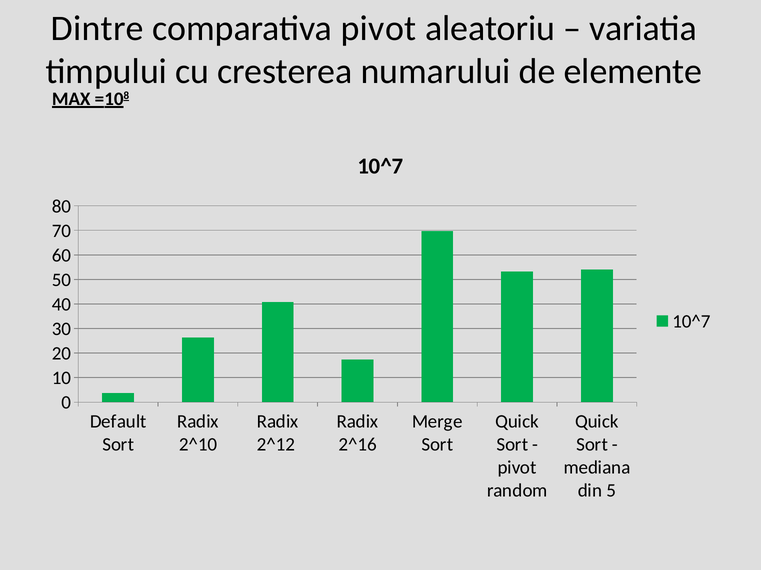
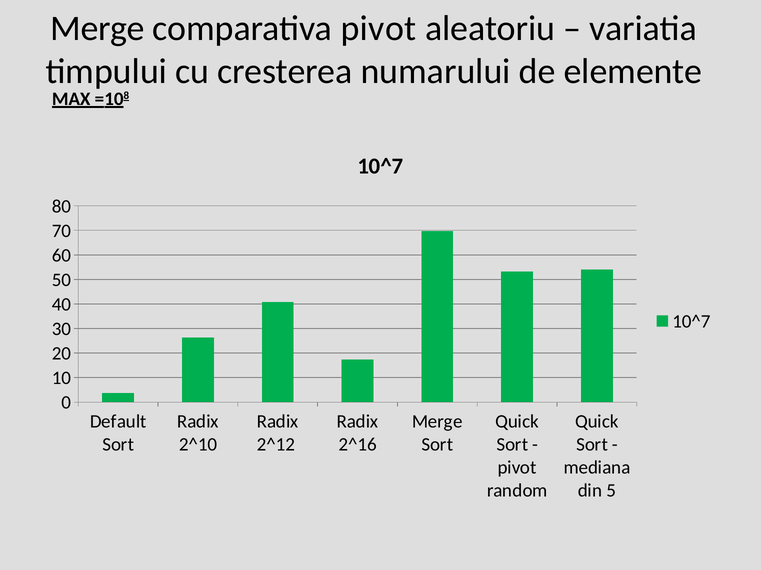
Dintre: Dintre -> Merge (98, 29)
